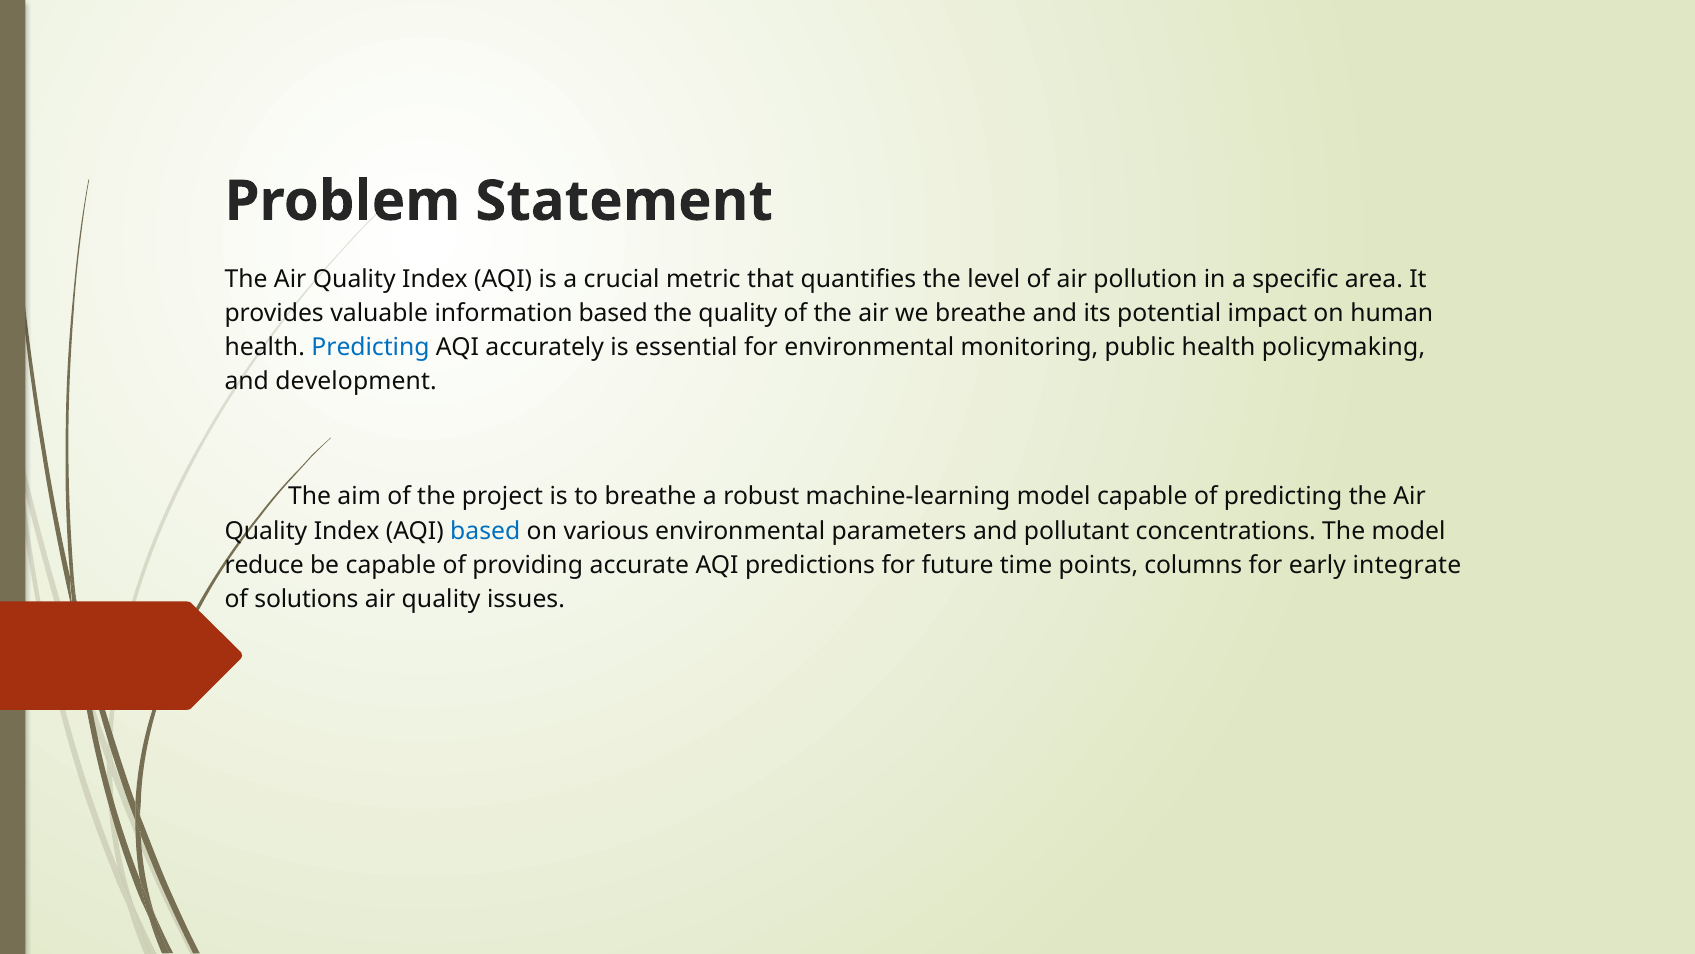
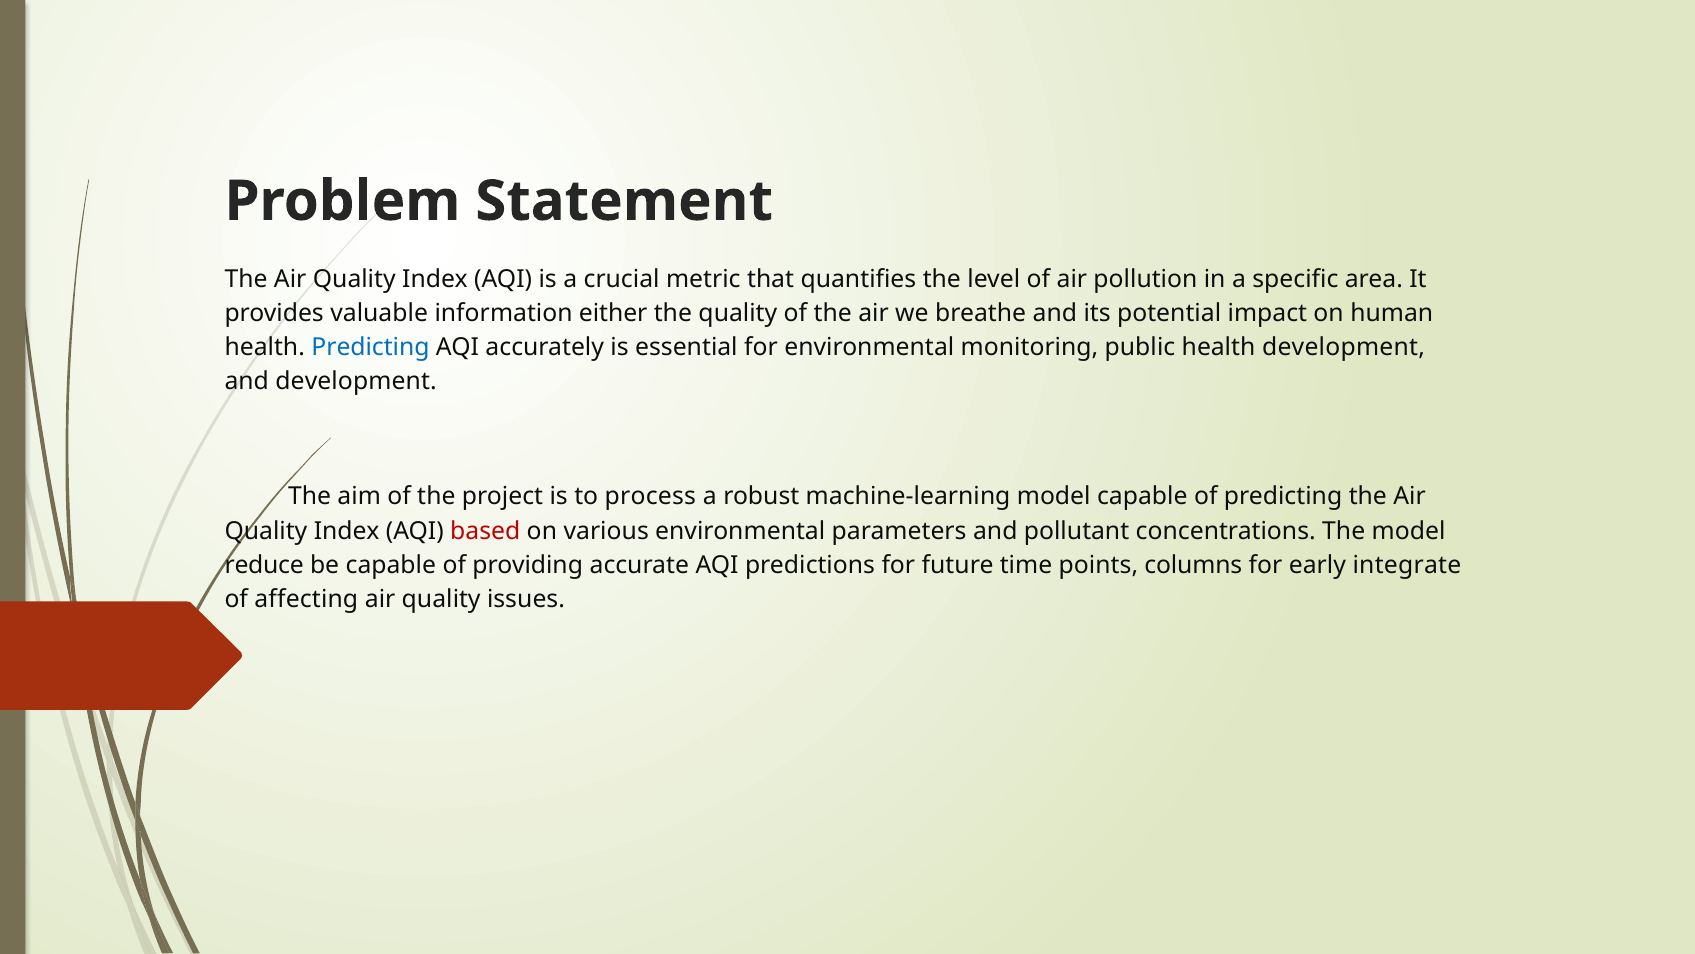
information based: based -> either (613, 313)
health policymaking: policymaking -> development (1343, 347)
to breathe: breathe -> process (650, 496)
based colour: blue -> red (485, 531)
solutions: solutions -> affecting (306, 599)
